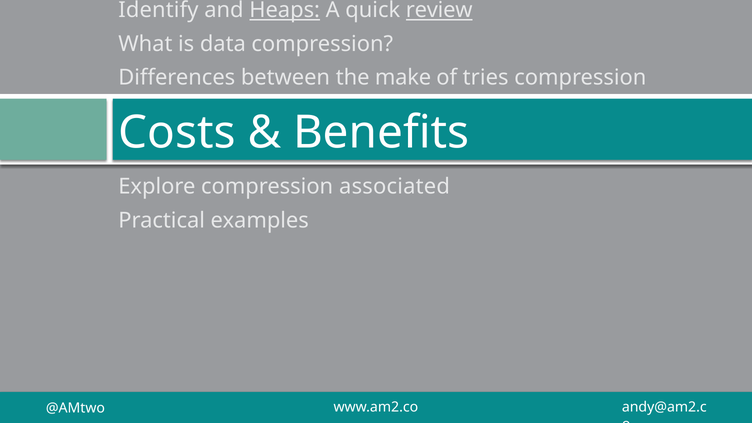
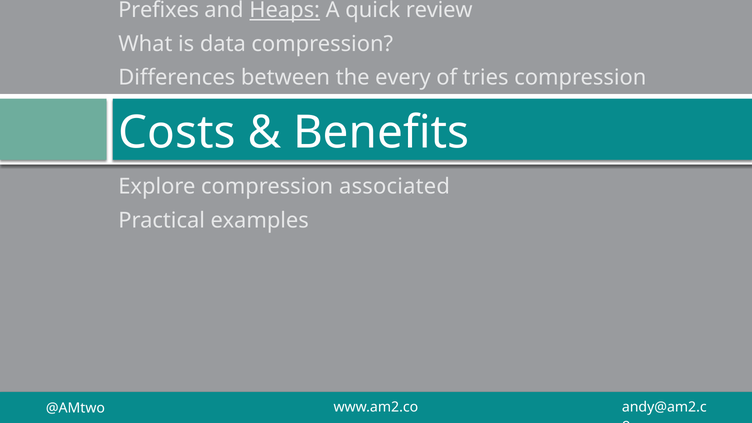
Identify: Identify -> Prefixes (159, 10)
review underline: present -> none (439, 10)
make: make -> every (403, 77)
